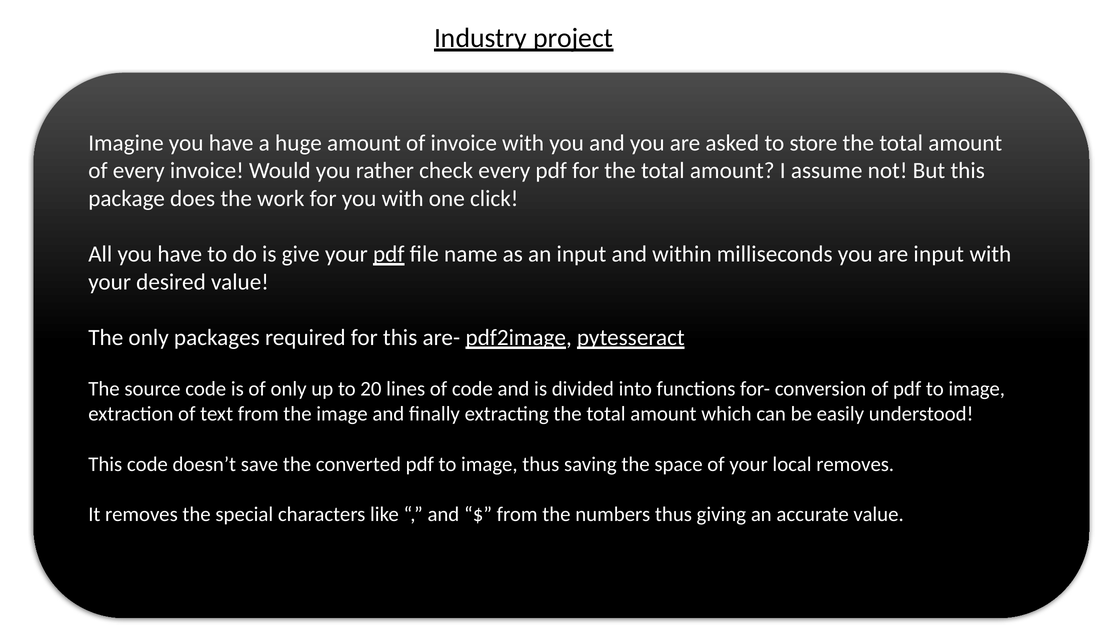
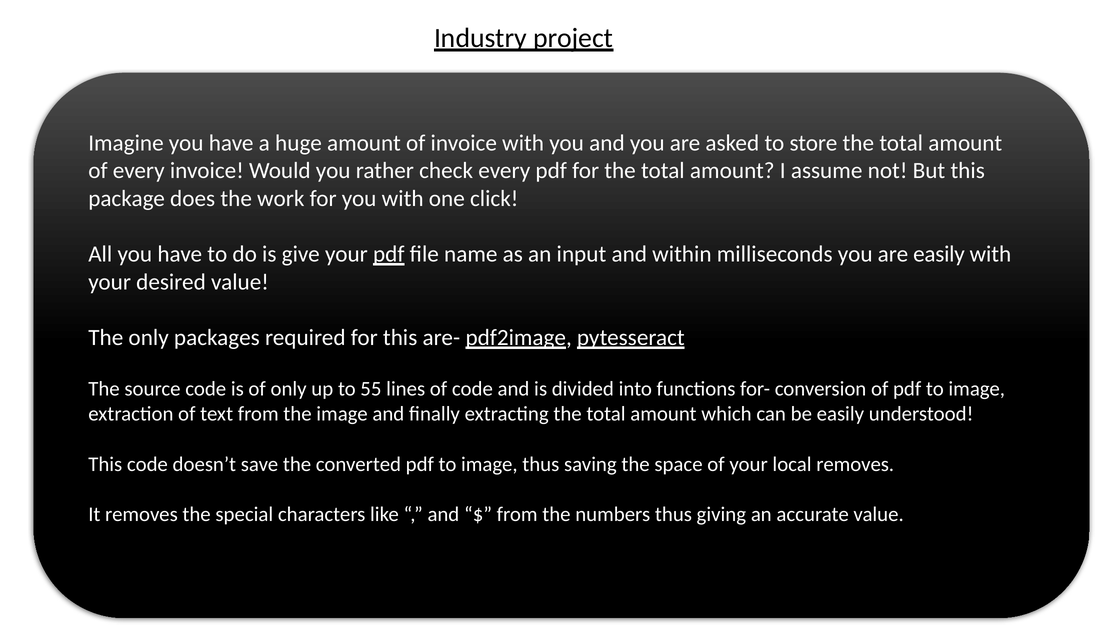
are input: input -> easily (939, 254)
20: 20 -> 55 (371, 389)
